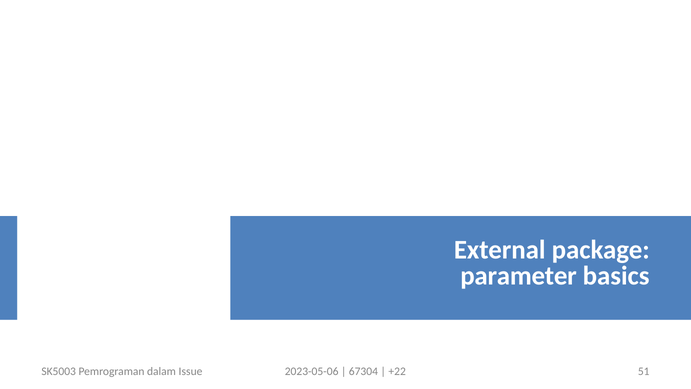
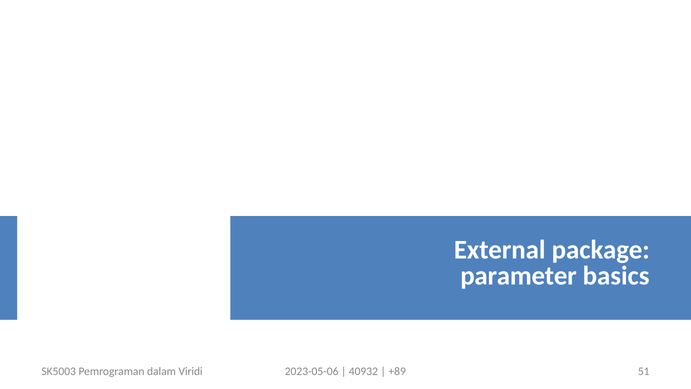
Issue: Issue -> Viridi (191, 371)
67304: 67304 -> 40932 (363, 371)
+22: +22 -> +89 (397, 371)
